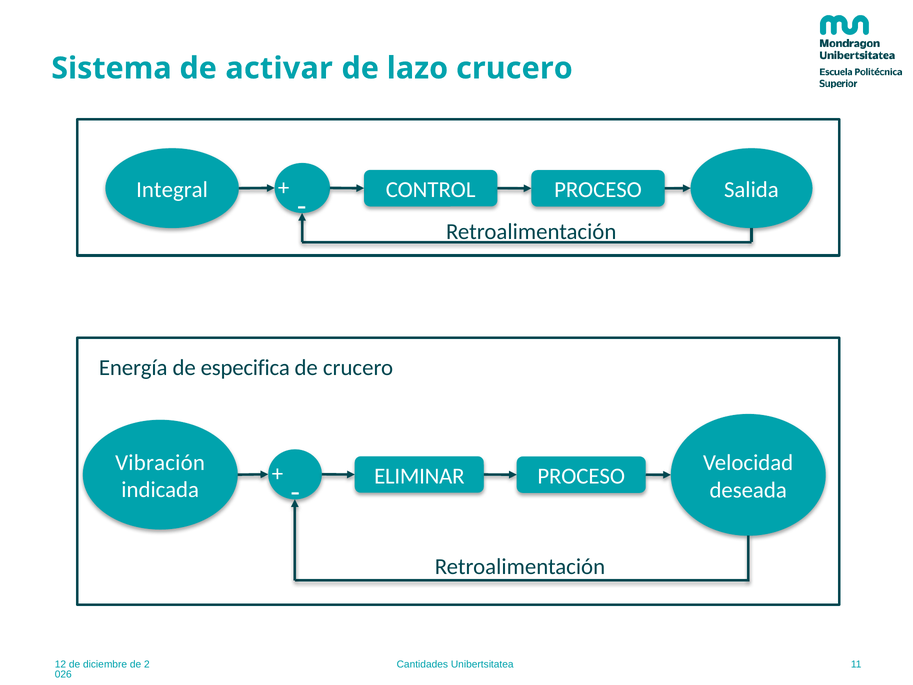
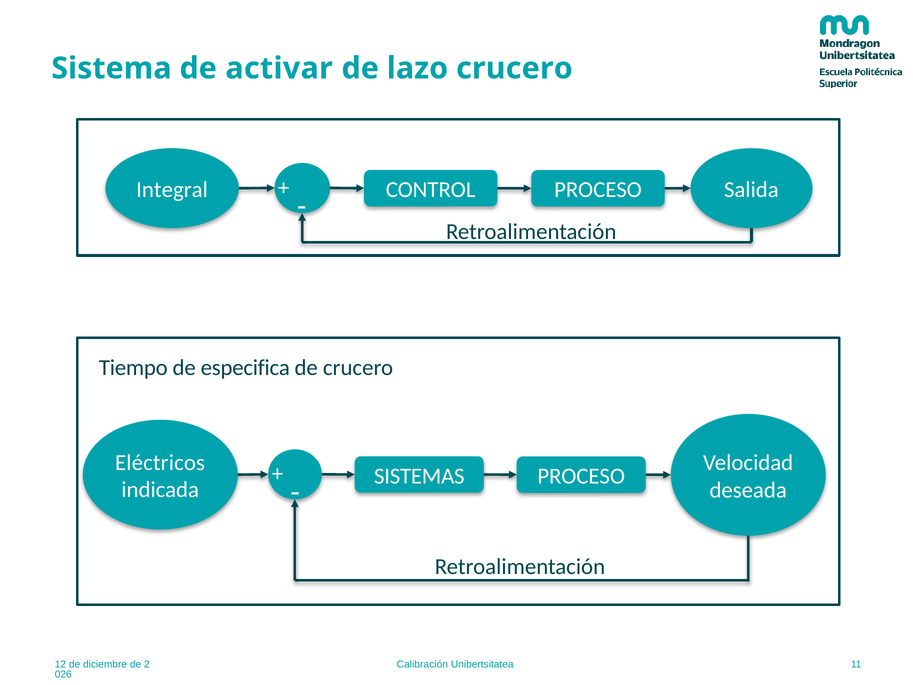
Energía: Energía -> Tiempo (133, 368)
Vibración: Vibración -> Eléctricos (160, 462)
ELIMINAR: ELIMINAR -> SISTEMAS (419, 476)
Cantidades: Cantidades -> Calibración (422, 664)
